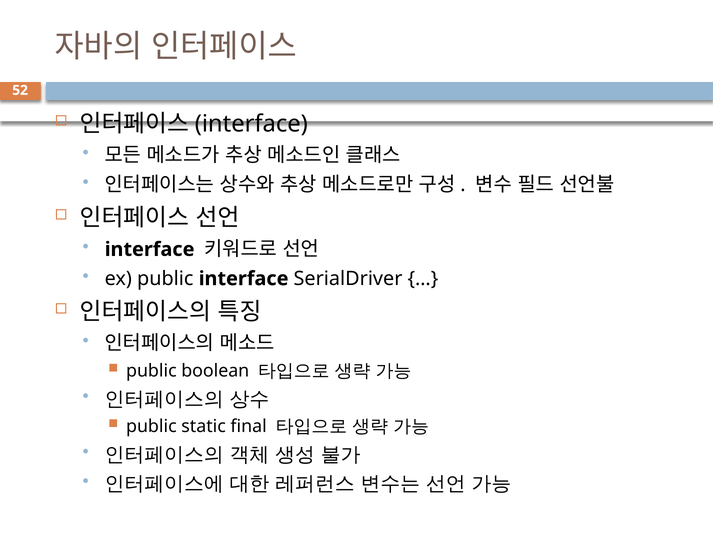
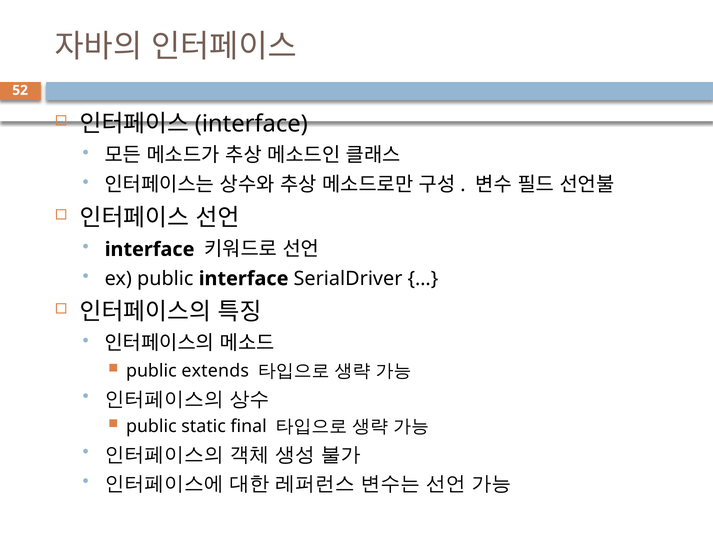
boolean: boolean -> extends (215, 371)
